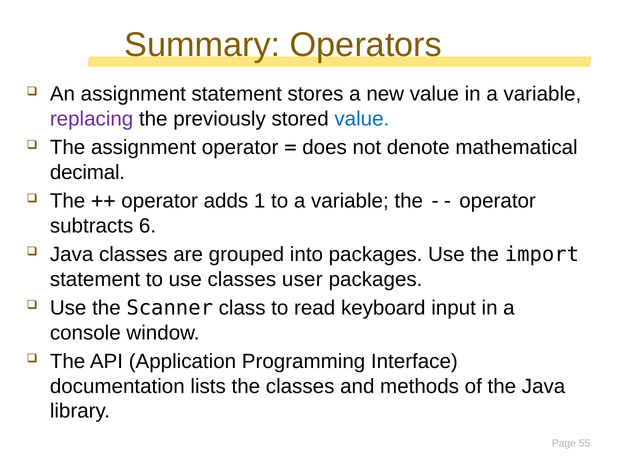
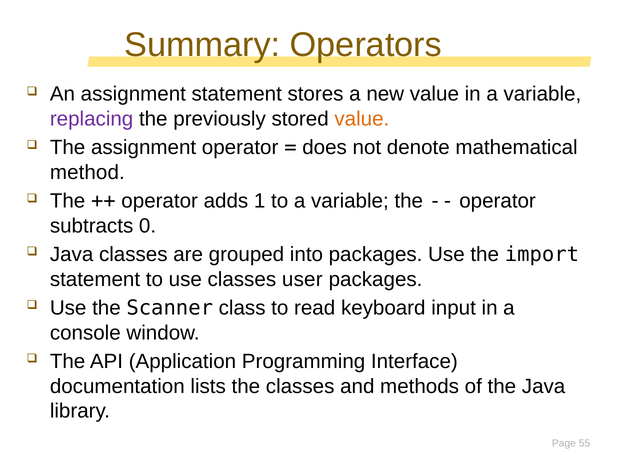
value colour: blue -> orange (362, 119)
decimal: decimal -> method (87, 172)
6: 6 -> 0 (148, 226)
